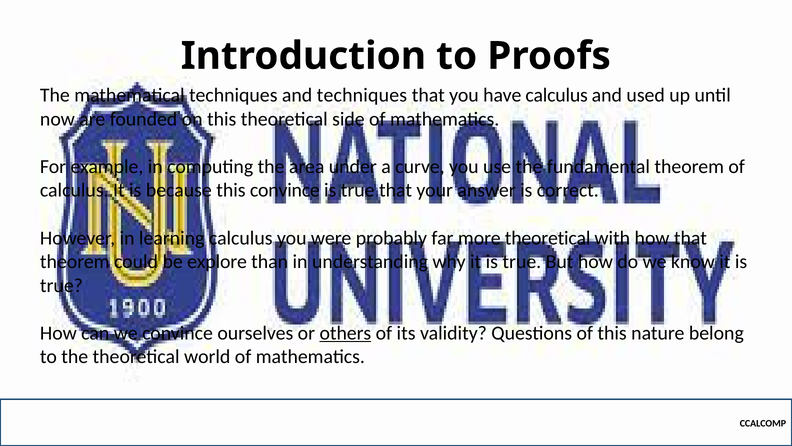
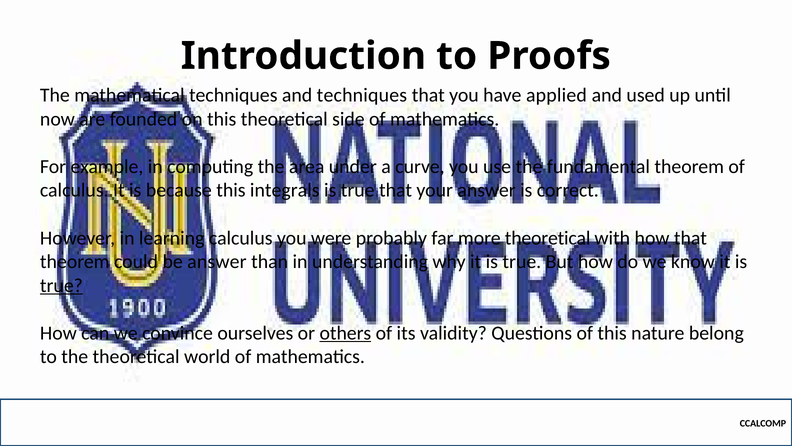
have calculus: calculus -> applied (556, 95)
this convince: convince -> integrals (285, 190)
be explore: explore -> answer (217, 261)
true underline: none -> present (61, 285)
